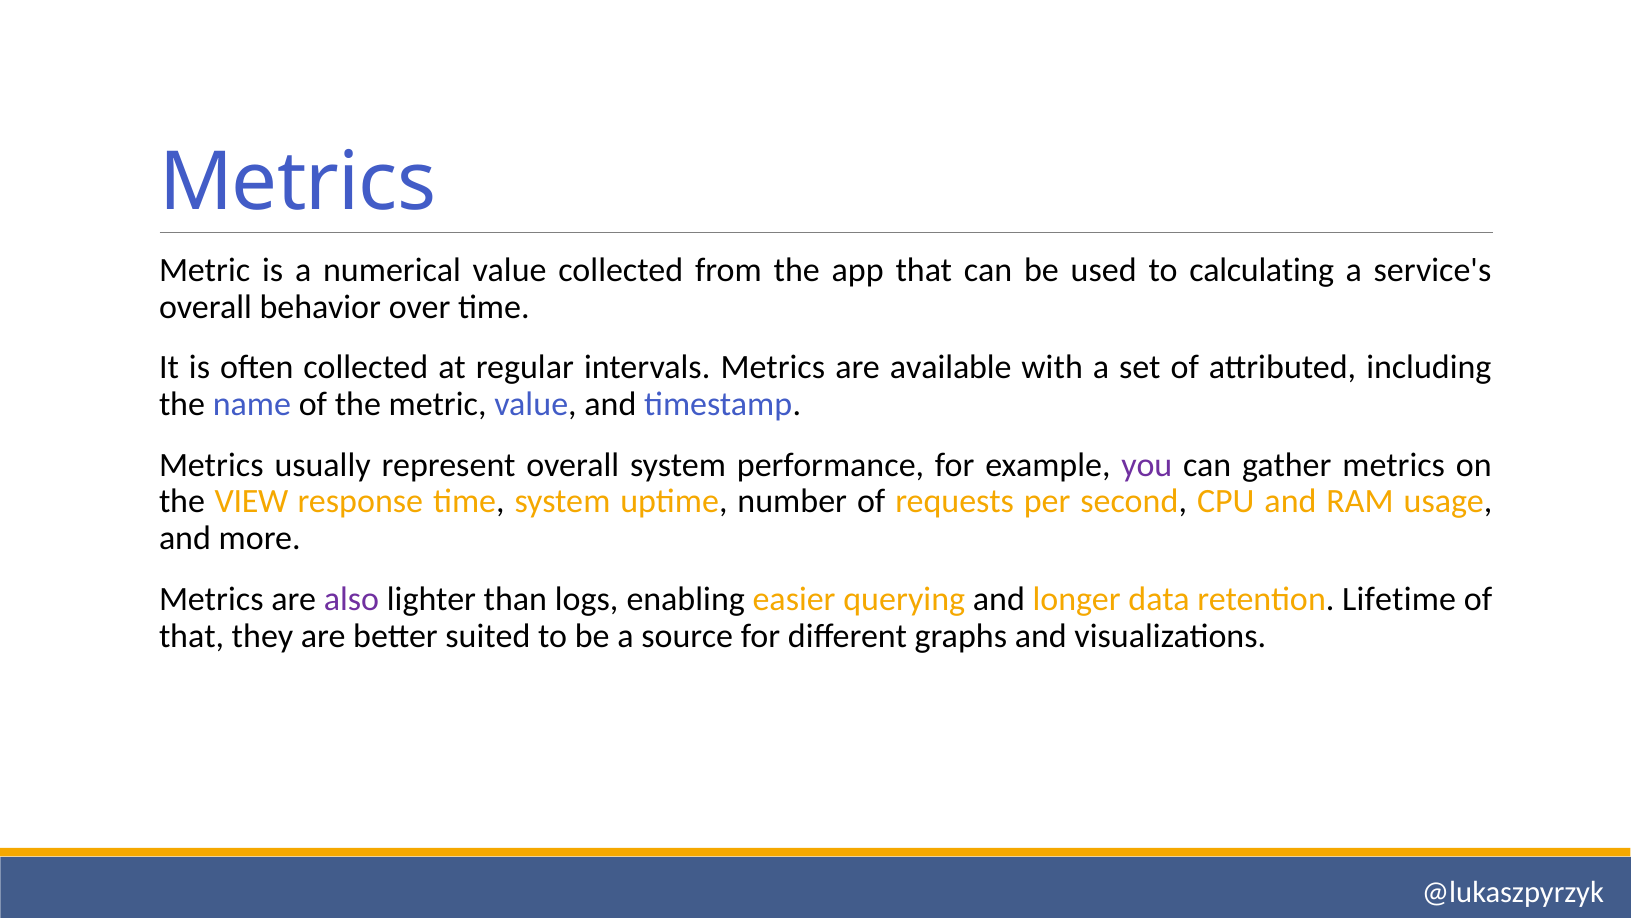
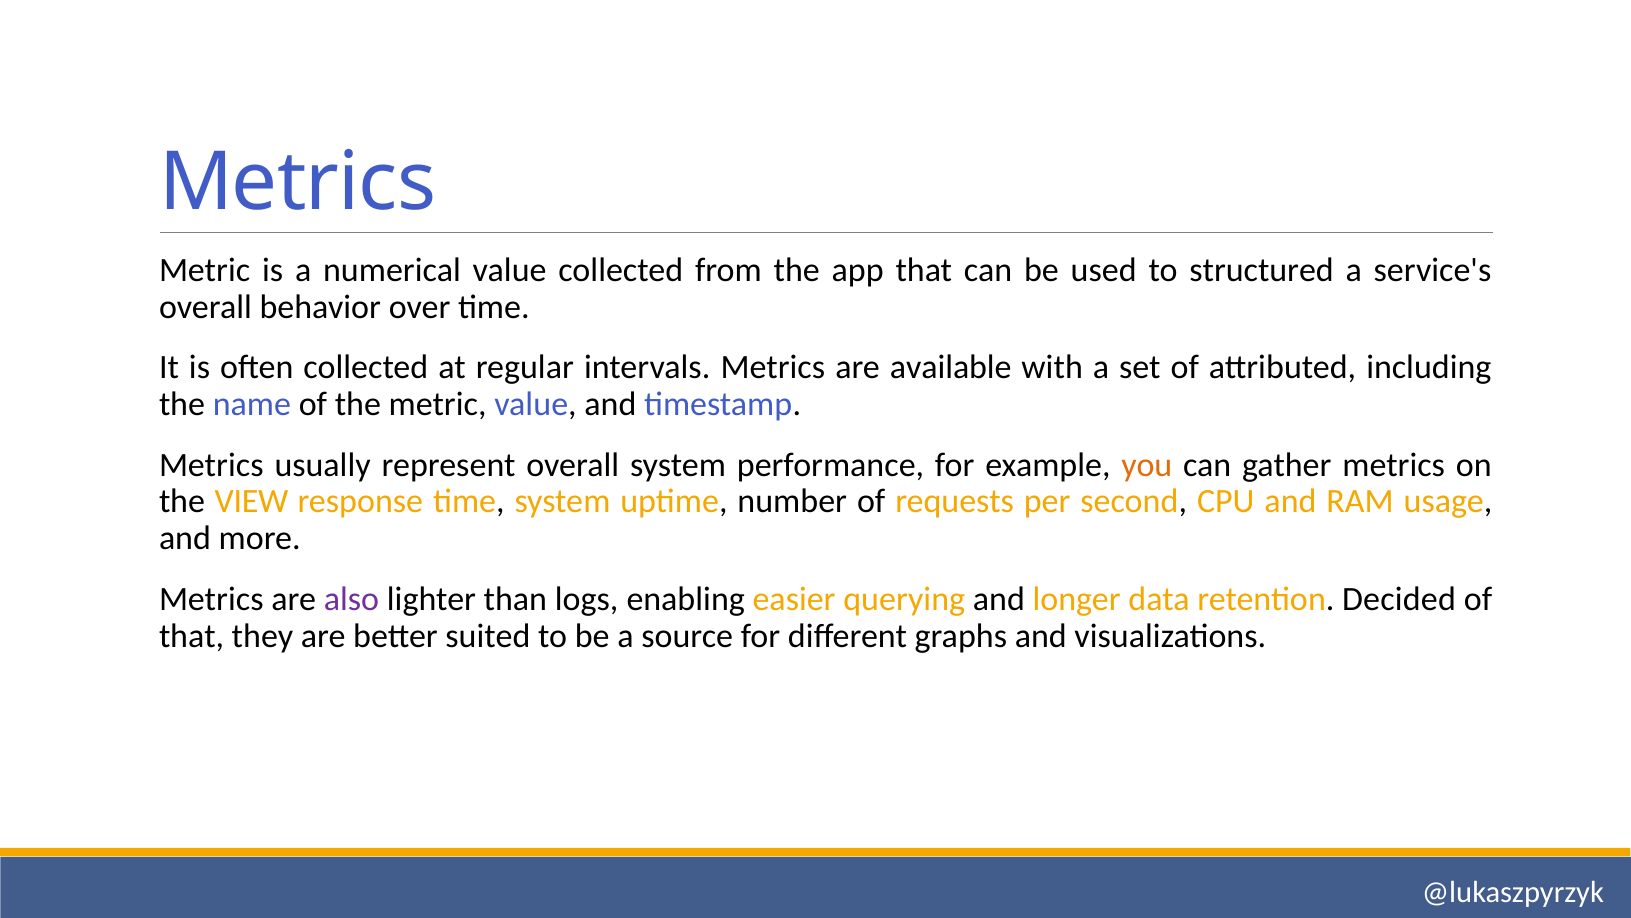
calculating: calculating -> structured (1262, 270)
you colour: purple -> orange (1147, 465)
Lifetime: Lifetime -> Decided (1399, 599)
